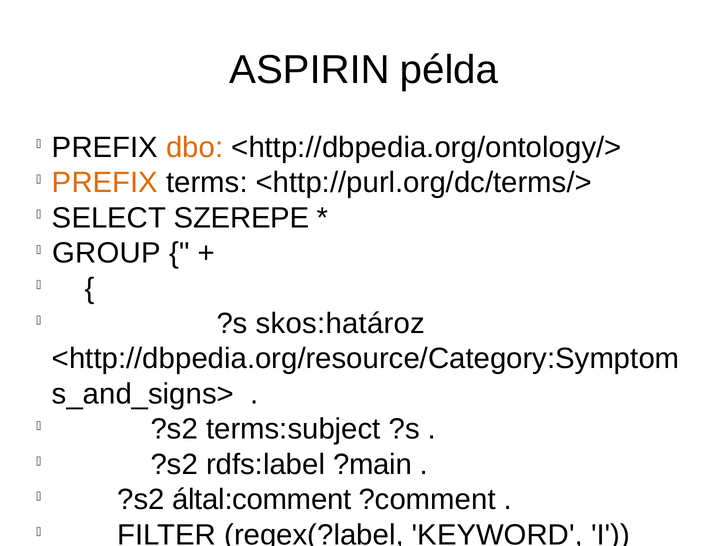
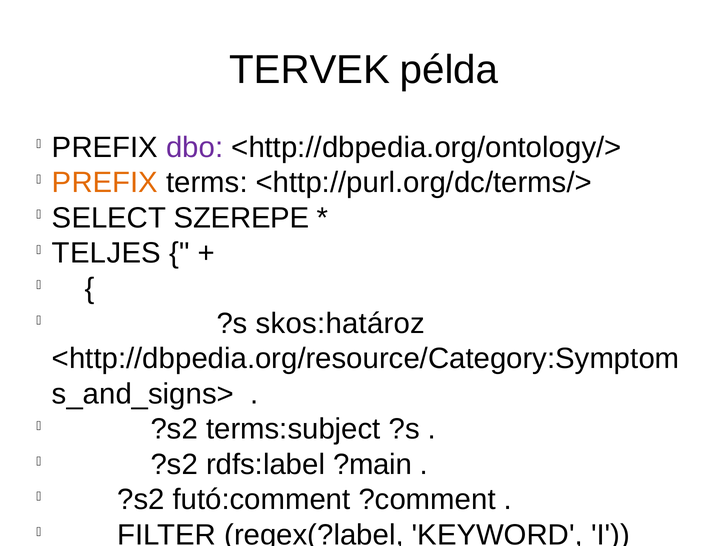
ASPIRIN: ASPIRIN -> TERVEK (310, 70)
dbo colour: orange -> purple (195, 147)
GROUP: GROUP -> TELJES (106, 253)
által:comment: által:comment -> futó:comment (262, 500)
